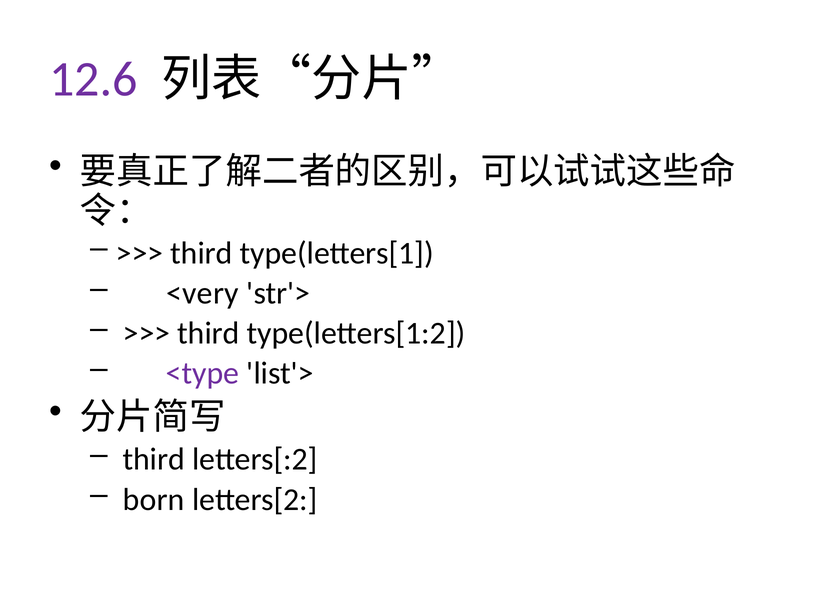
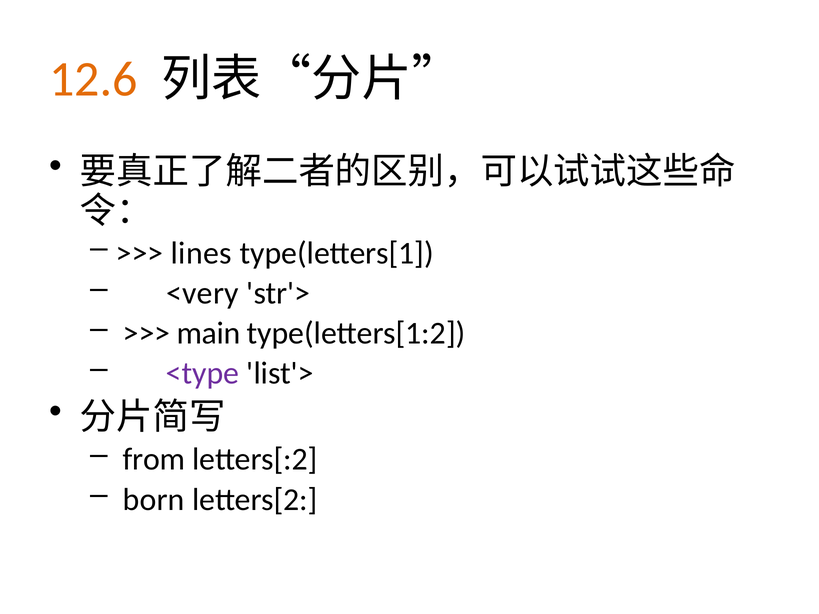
12.6 colour: purple -> orange (93, 79)
third: third -> lines (201, 253)
third: third -> main (209, 333)
third: third -> from (154, 460)
